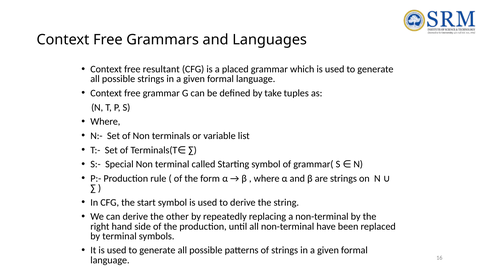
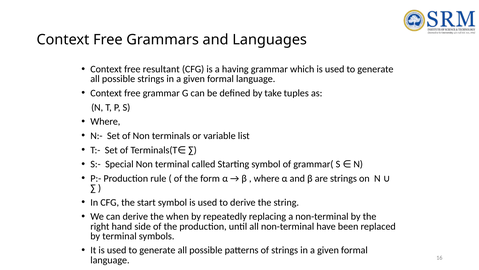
placed: placed -> having (235, 69)
other: other -> when (177, 216)
